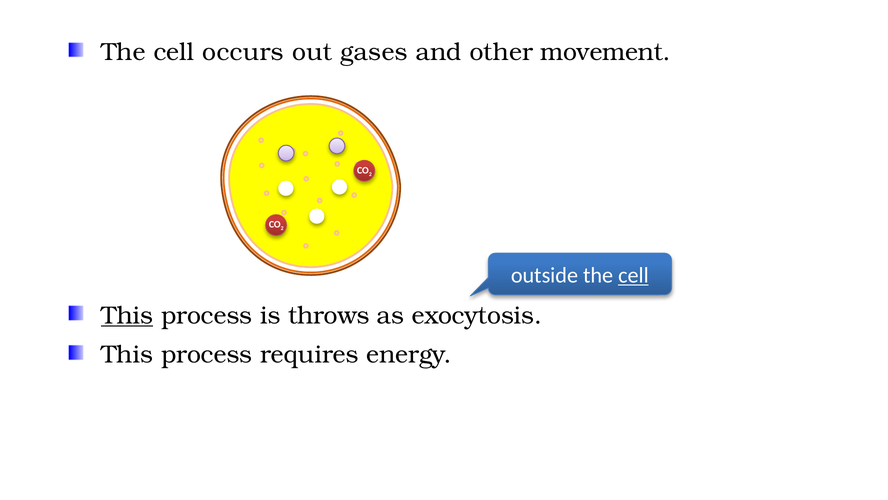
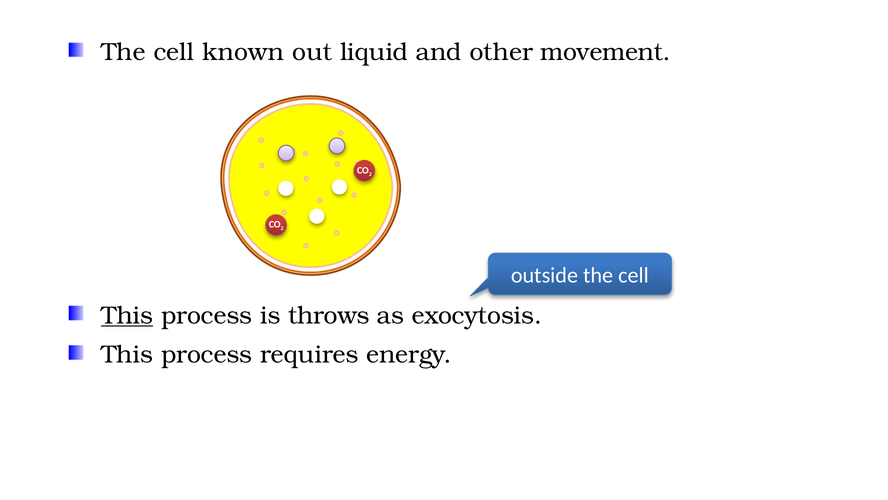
occurs: occurs -> known (243, 52)
gases: gases -> liquid (374, 52)
cell underline: present -> none (633, 275)
